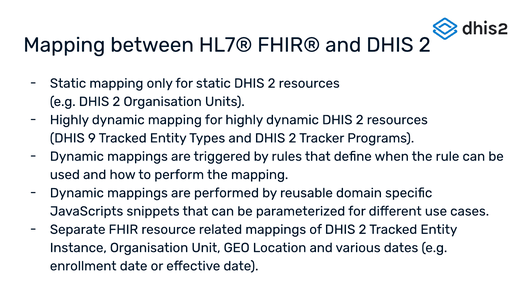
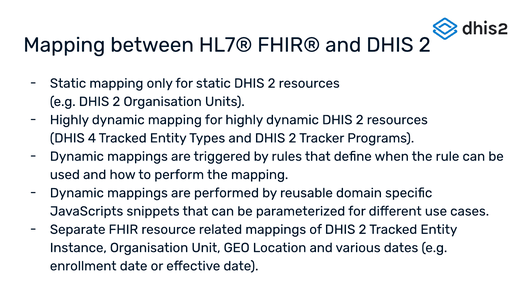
9: 9 -> 4 (92, 138)
